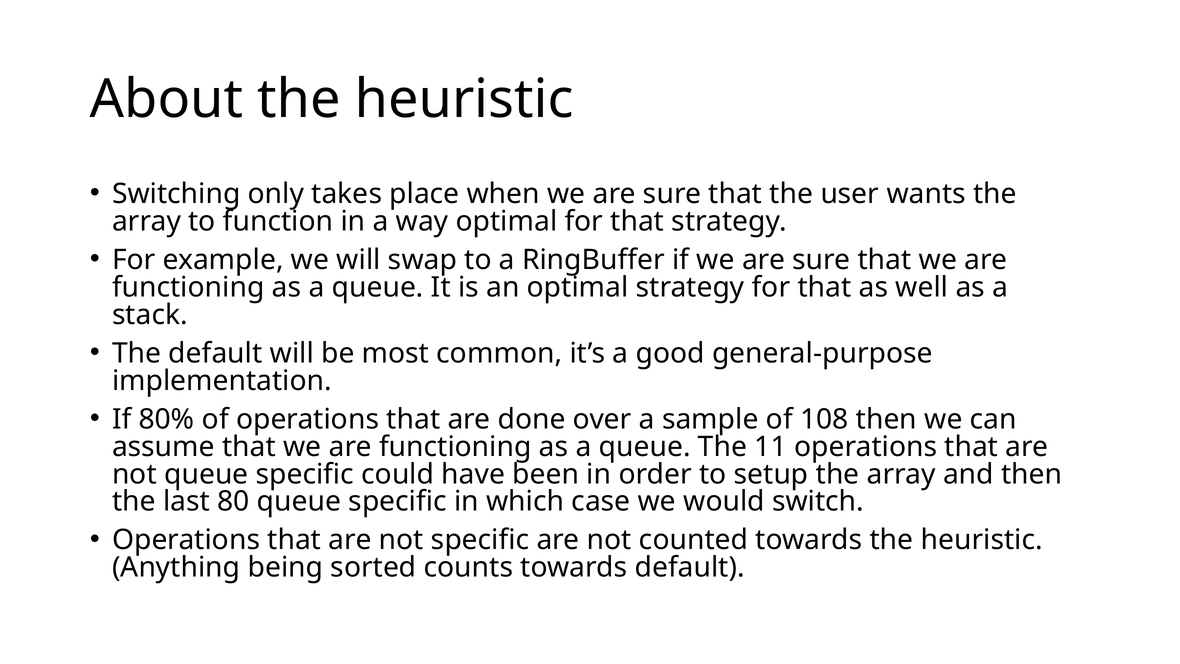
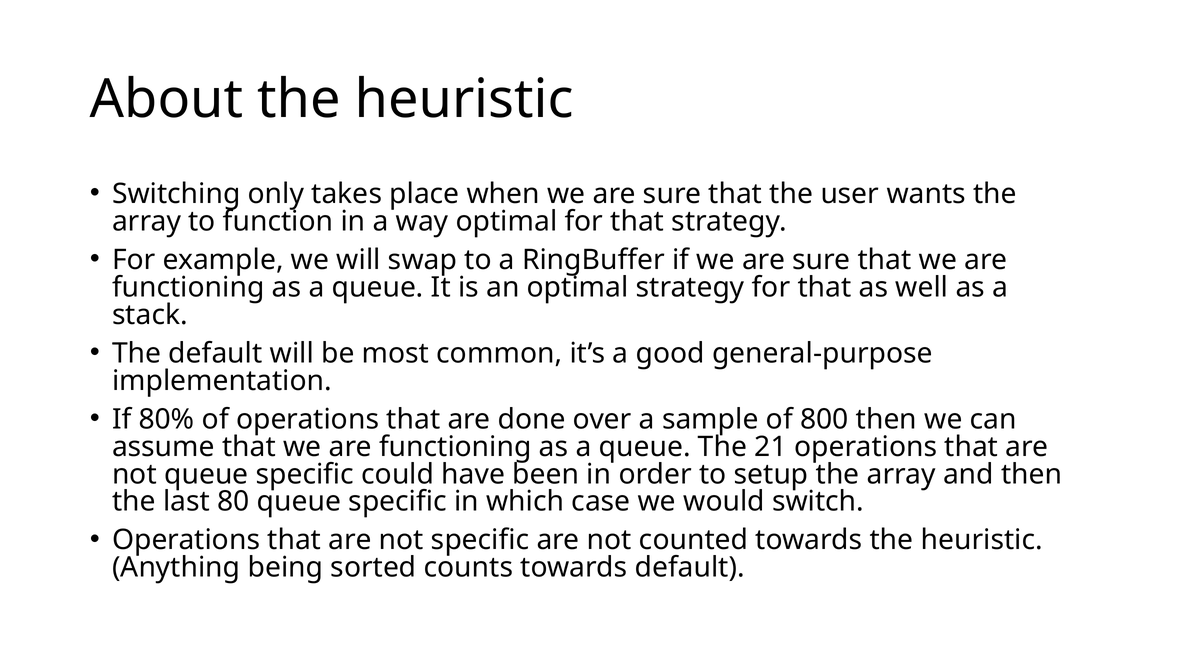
108: 108 -> 800 (824, 419)
11: 11 -> 21 (771, 447)
